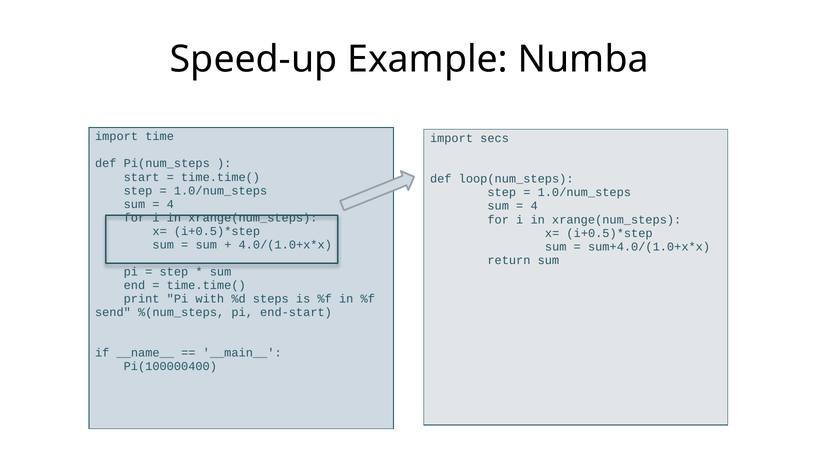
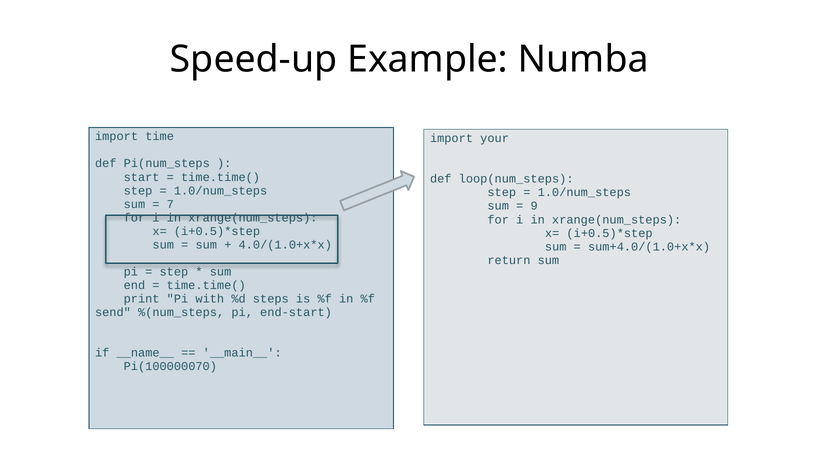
secs: secs -> your (495, 138)
4: 4 -> 7 (170, 204)
4: 4 -> 9 (534, 206)
Pi(100000400: Pi(100000400 -> Pi(100000070 (170, 366)
